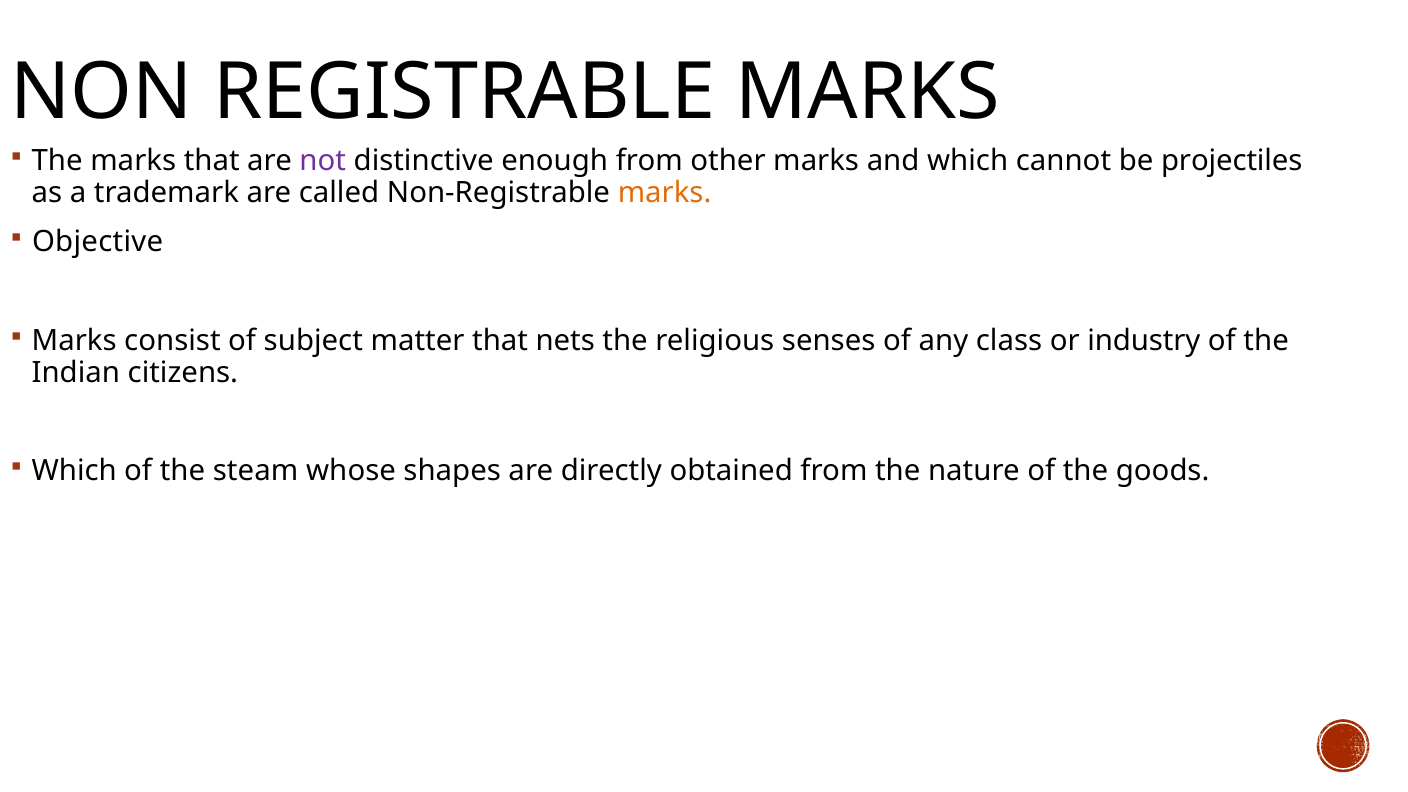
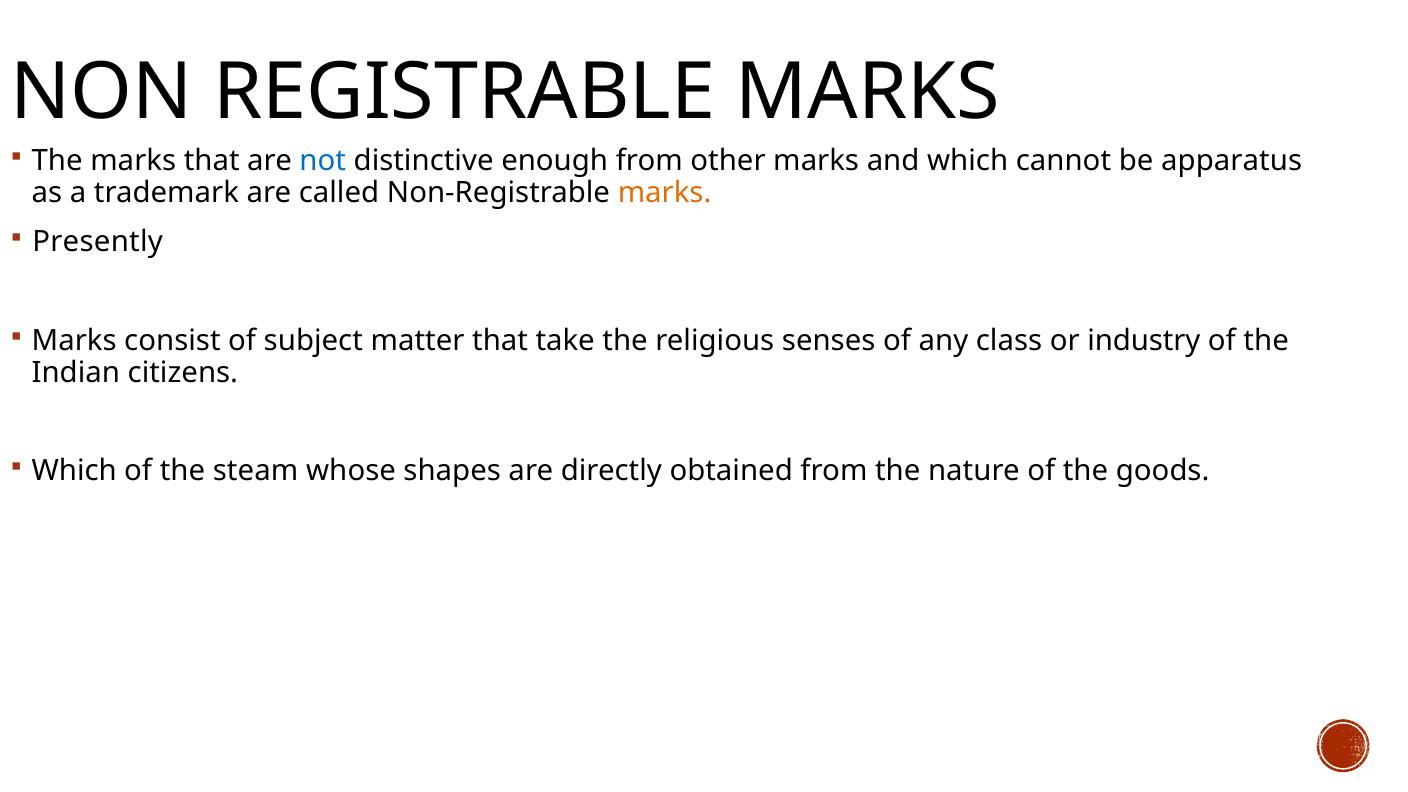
not colour: purple -> blue (323, 161)
projectiles: projectiles -> apparatus (1232, 161)
Objective: Objective -> Presently (98, 242)
nets: nets -> take (565, 341)
